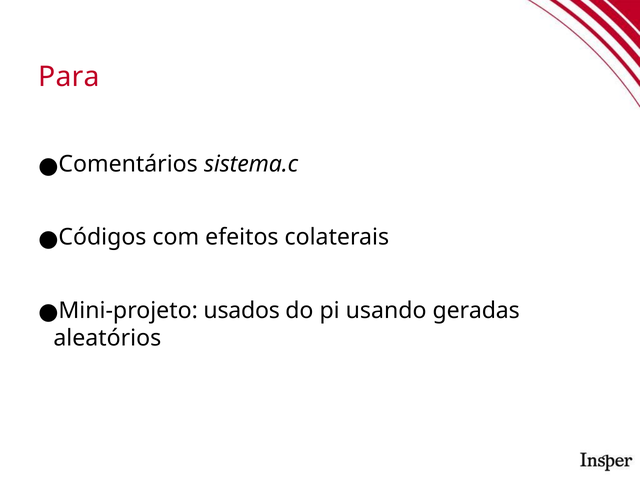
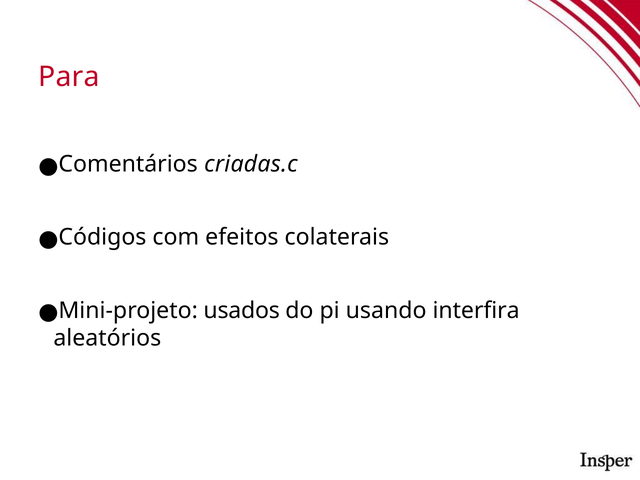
sistema.c: sistema.c -> criadas.c (251, 164)
geradas: geradas -> interfira (476, 310)
